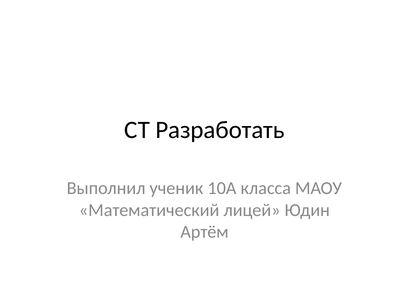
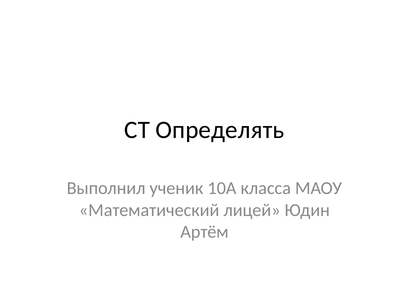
Разработать: Разработать -> Определять (220, 130)
